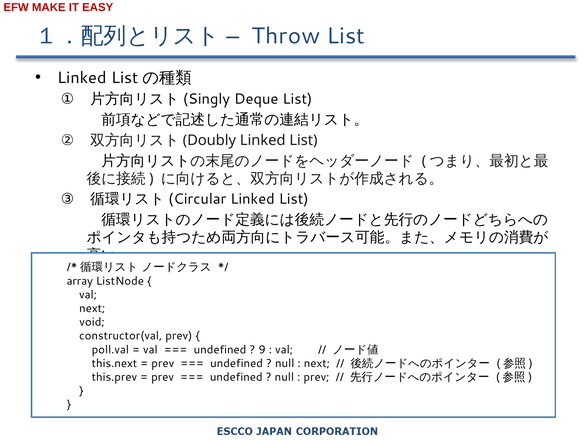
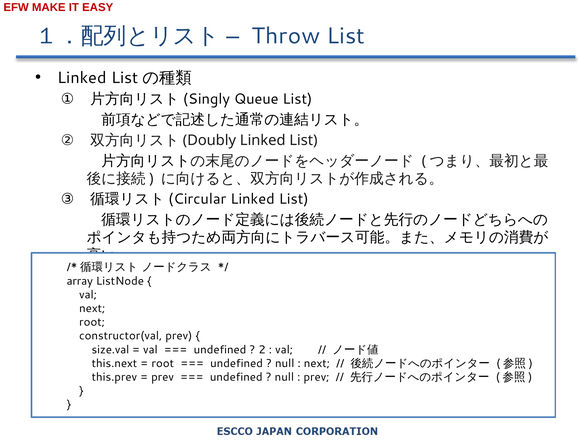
Deque: Deque -> Queue (256, 99)
void: void -> root (92, 322)
poll.val: poll.val -> size.val (110, 349)
9: 9 -> 2 (262, 349)
prev: prev -> root (163, 363)
